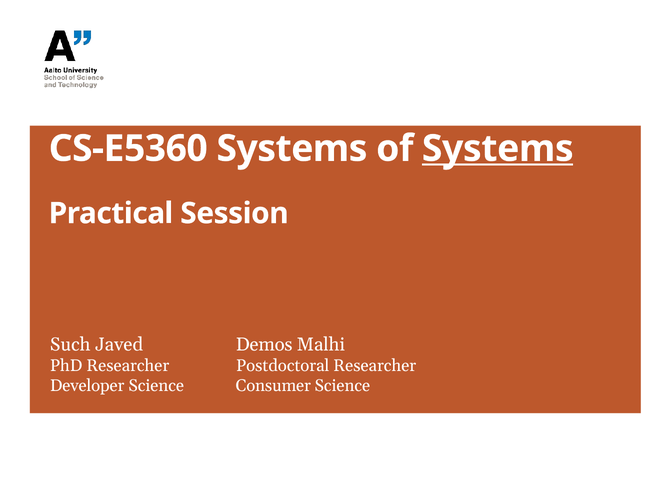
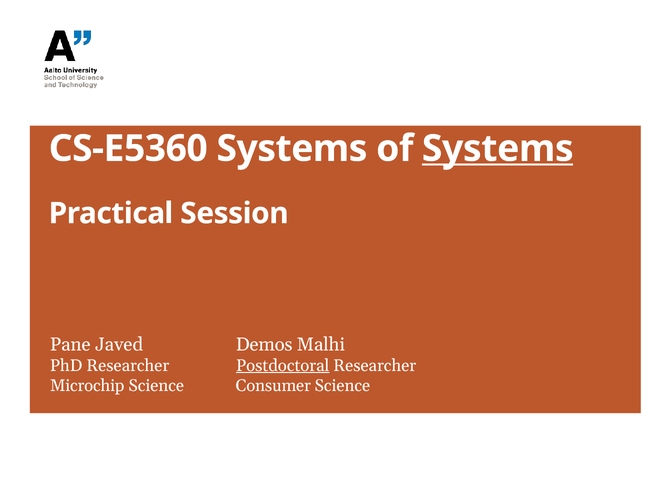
Such: Such -> Pane (70, 345)
Postdoctoral underline: none -> present (283, 366)
Developer: Developer -> Microchip (87, 386)
